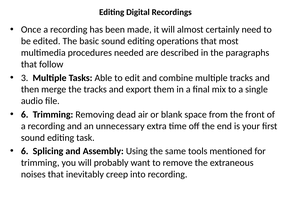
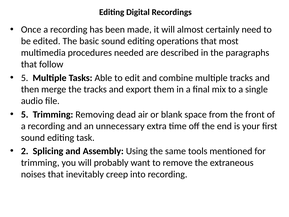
3: 3 -> 5 (25, 78)
6: 6 -> 5 (25, 114)
6: 6 -> 2 (25, 151)
